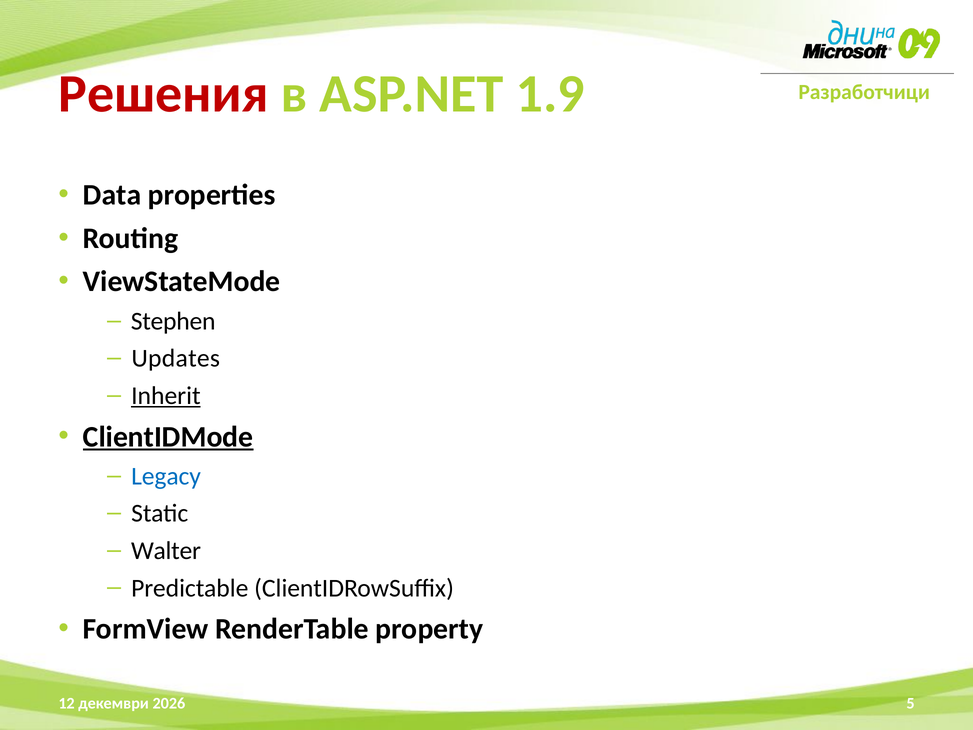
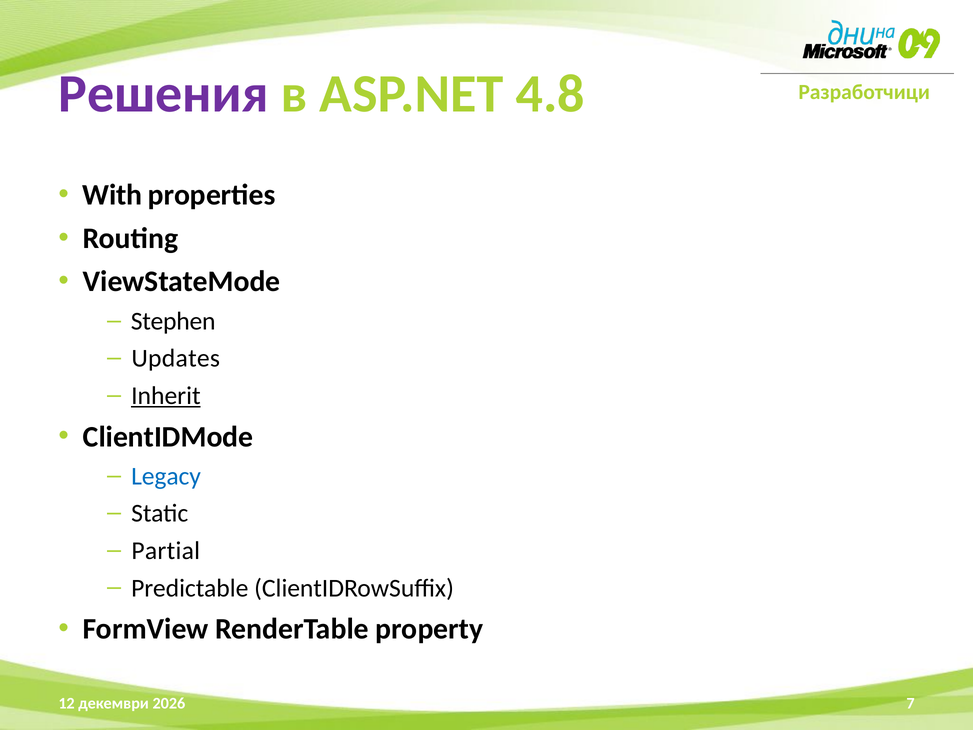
Решения colour: red -> purple (163, 94)
1.9: 1.9 -> 4.8 (550, 94)
Data: Data -> With (112, 195)
ClientIDMode underline: present -> none (168, 437)
Walter: Walter -> Partial (166, 551)
5: 5 -> 7 (911, 703)
